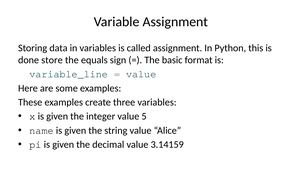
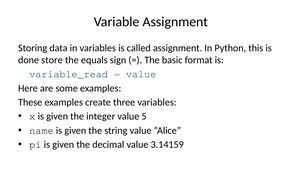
variable_line: variable_line -> variable_read (69, 74)
